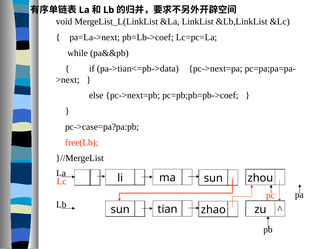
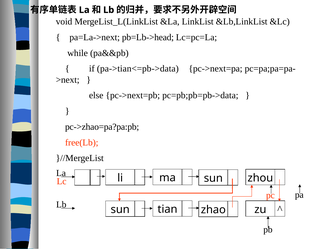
pb=Lb->coef: pb=Lb->coef -> pb=Lb->head (148, 37)
pc=pb;pb=pb->coef: pc=pb;pb=pb->coef -> pc=pb;pb=pb->data (200, 95)
pc->case=pa?pa:pb: pc->case=pa?pa:pb -> pc->zhao=pa?pa:pb (102, 127)
